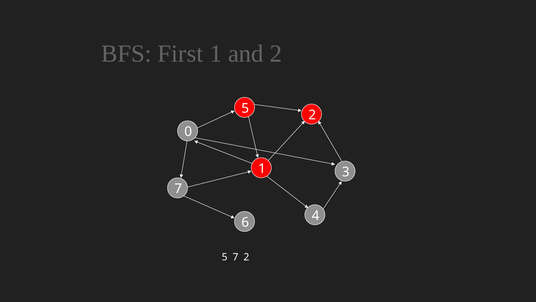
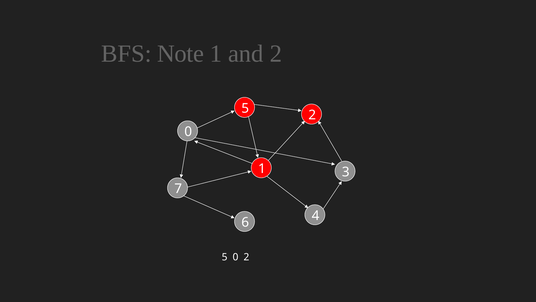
First: First -> Note (181, 54)
5 7: 7 -> 0 (235, 257)
